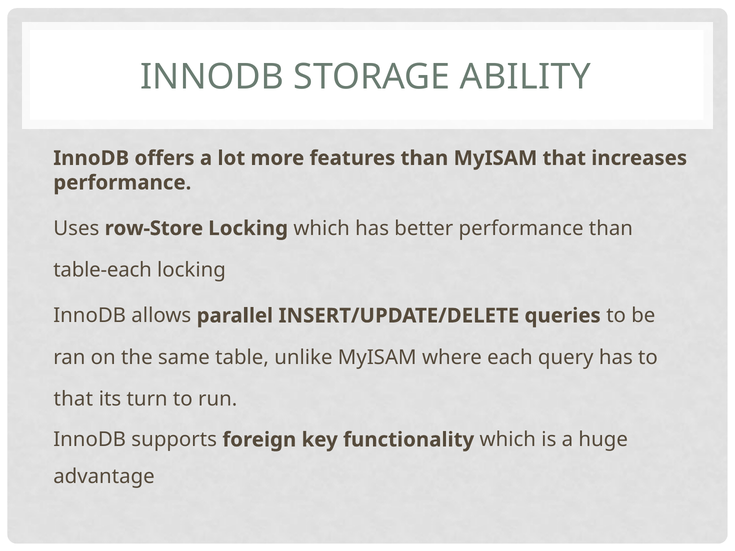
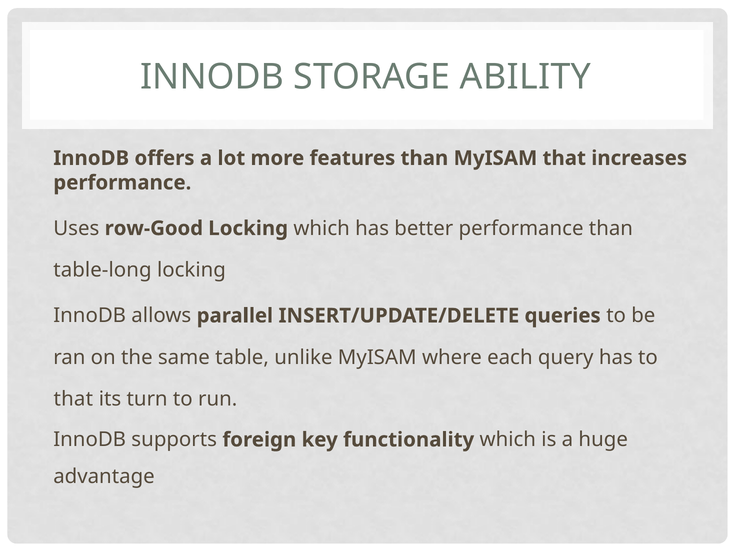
row-Store: row-Store -> row-Good (154, 228)
table-each: table-each -> table-long (102, 270)
